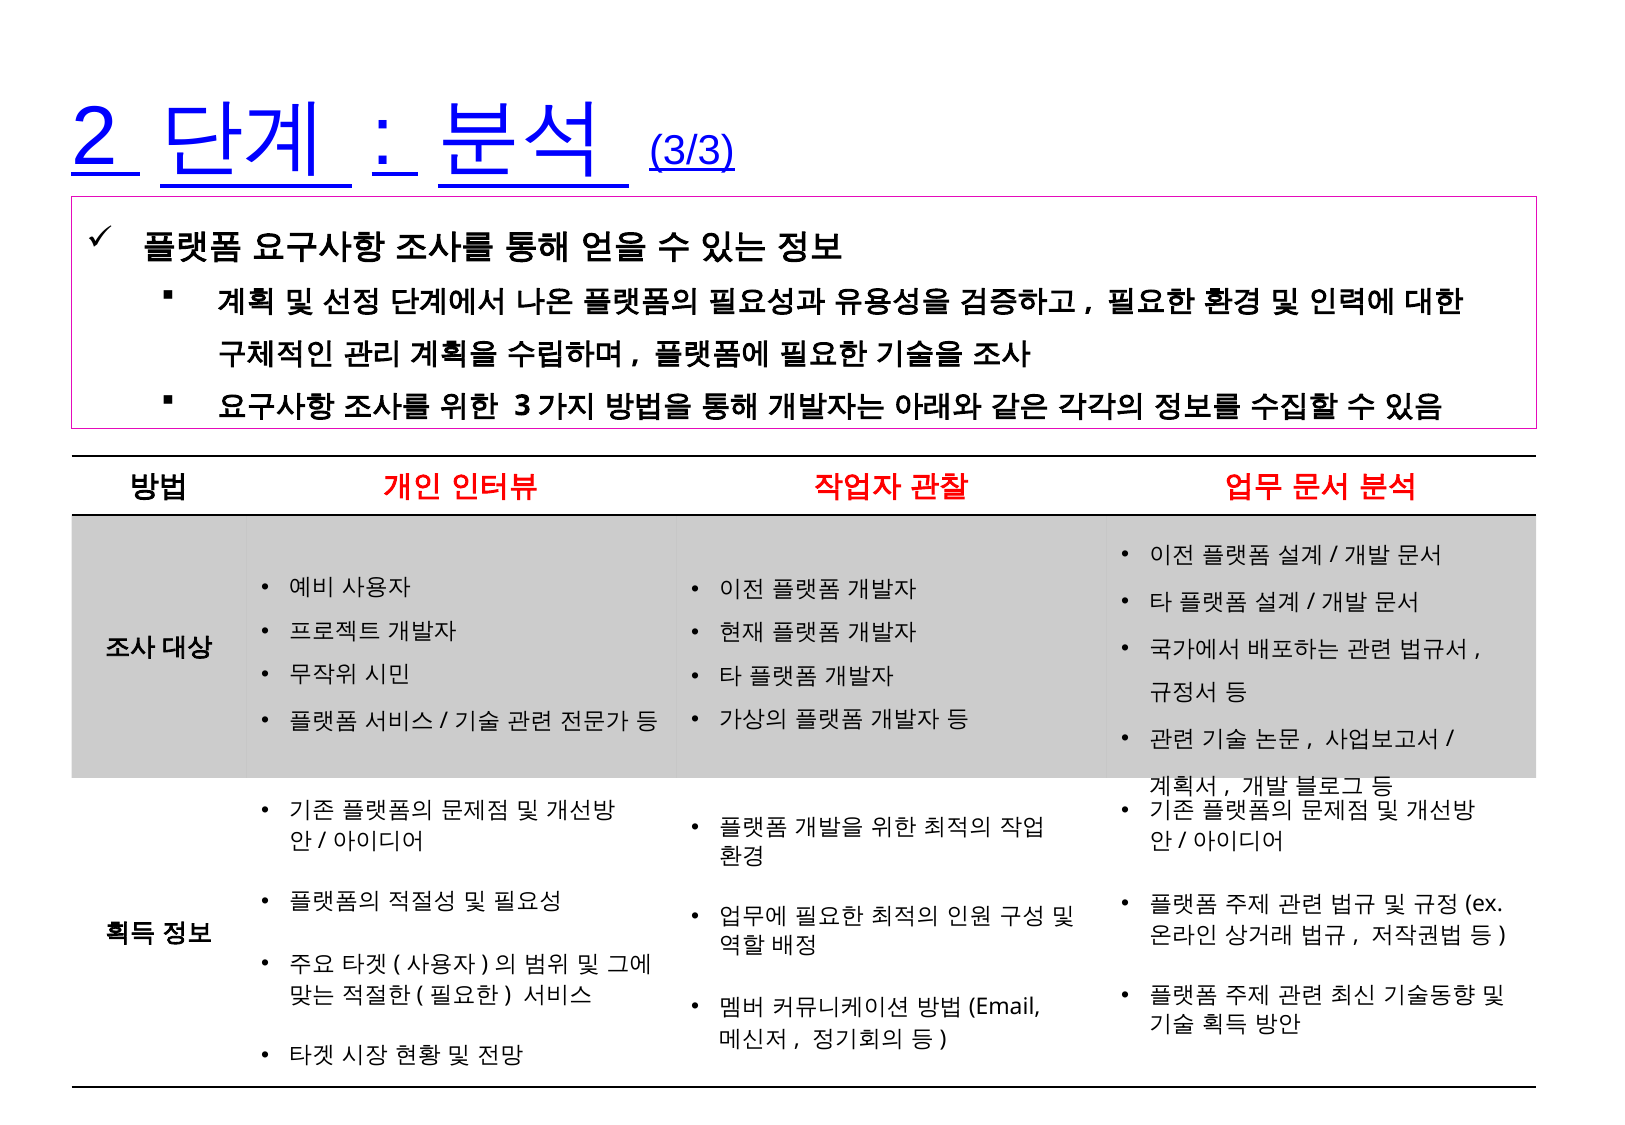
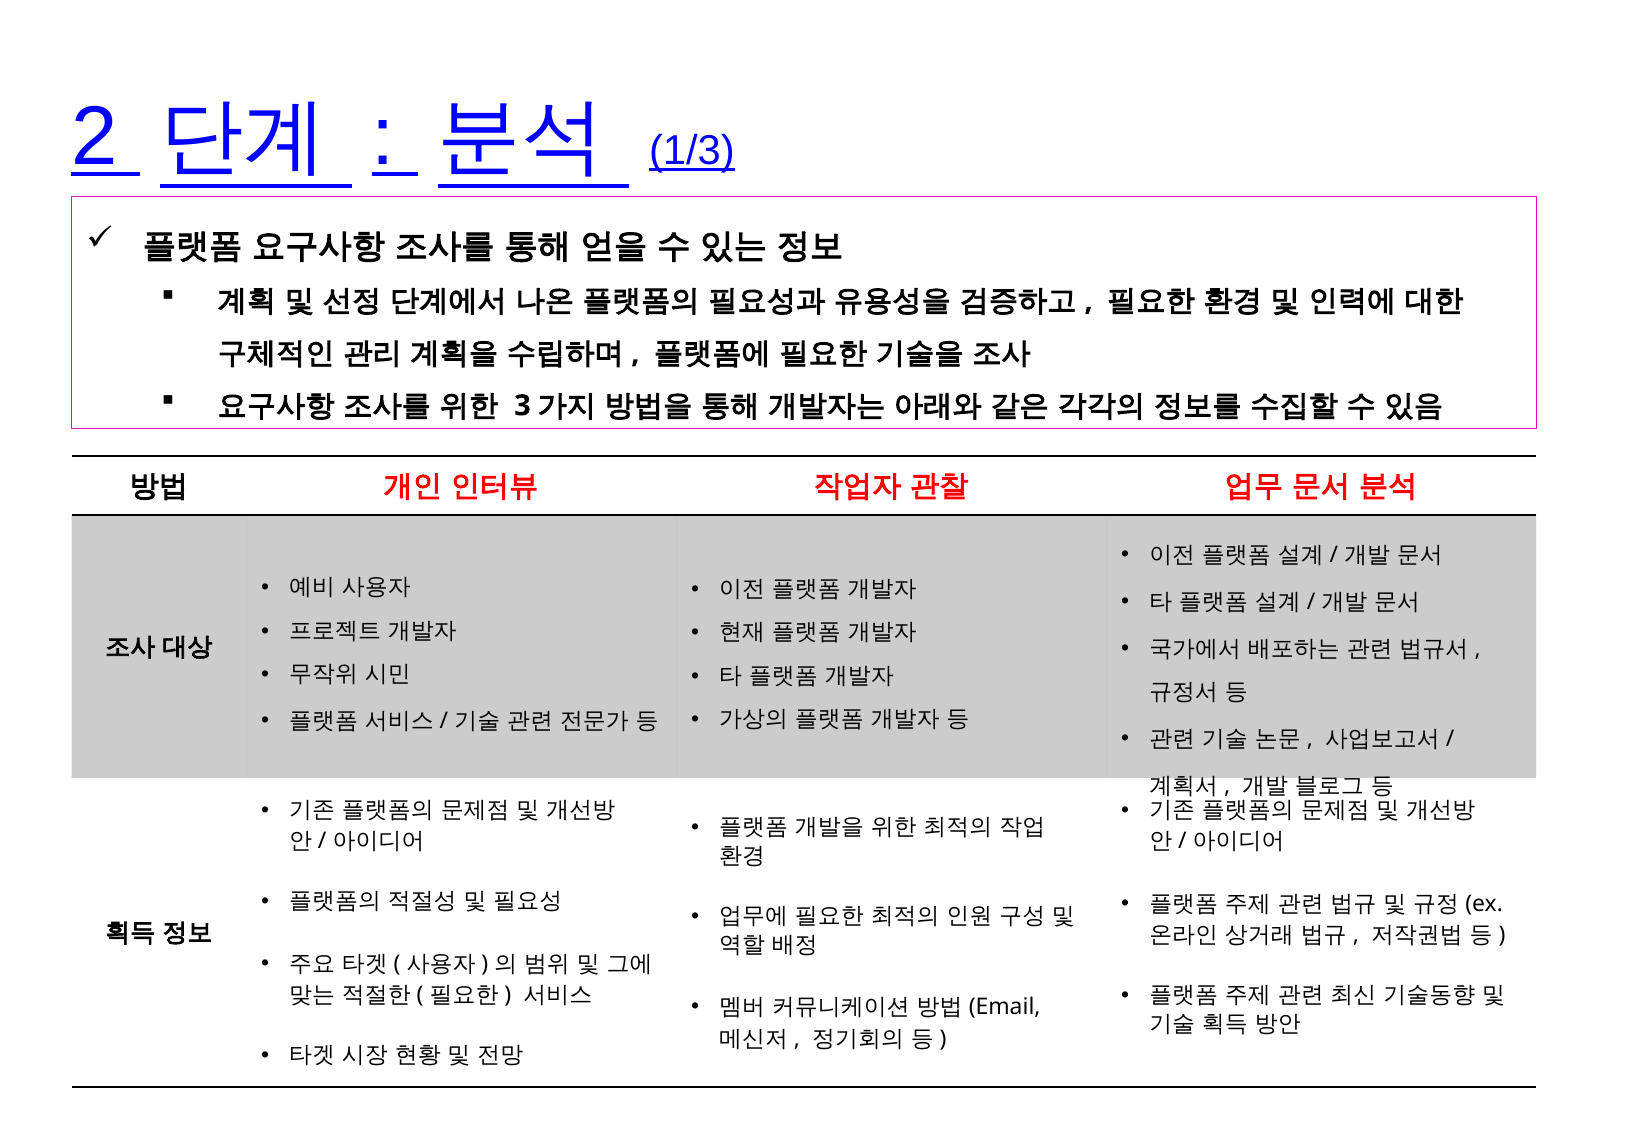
3/3: 3/3 -> 1/3 (692, 151)
